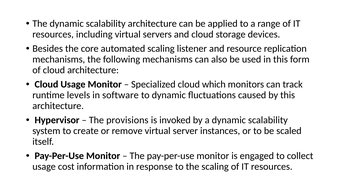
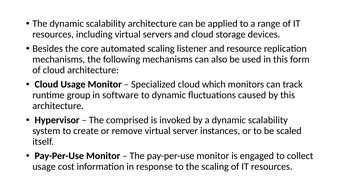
levels: levels -> group (79, 95)
provisions: provisions -> comprised (127, 120)
